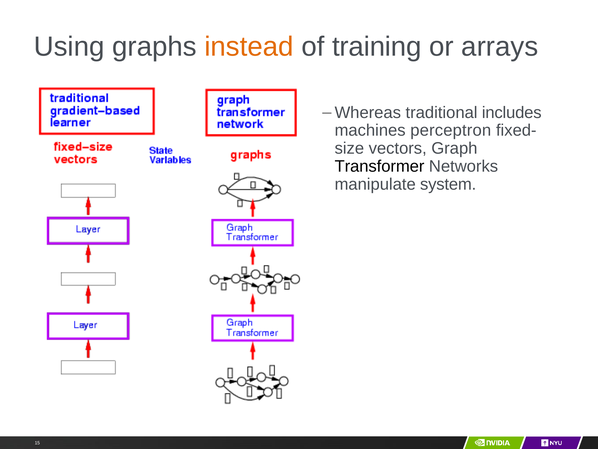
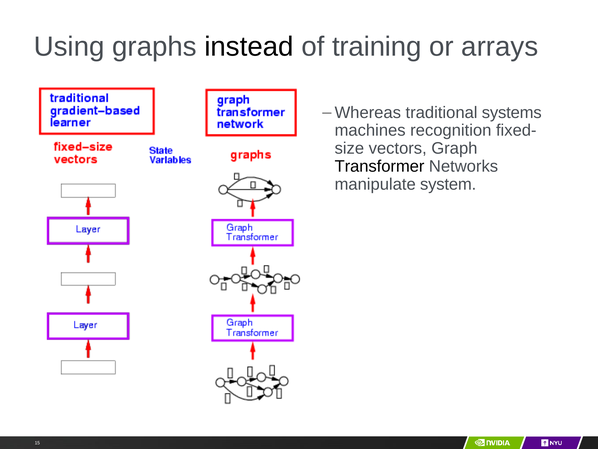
instead colour: orange -> black (249, 47)
includes: includes -> systems (512, 112)
perceptron: perceptron -> recognition (451, 130)
